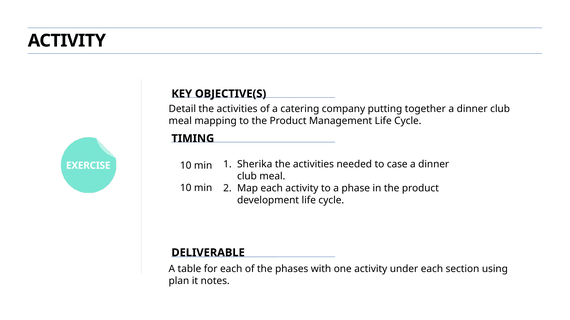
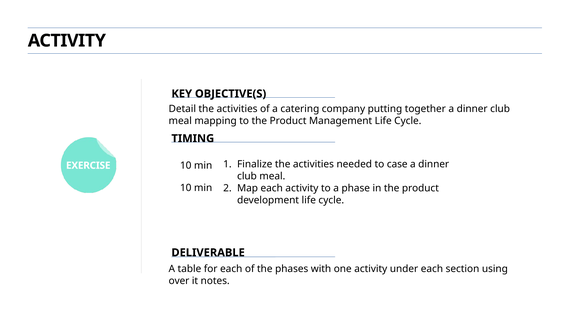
Sherika: Sherika -> Finalize (255, 164)
plan: plan -> over (179, 281)
